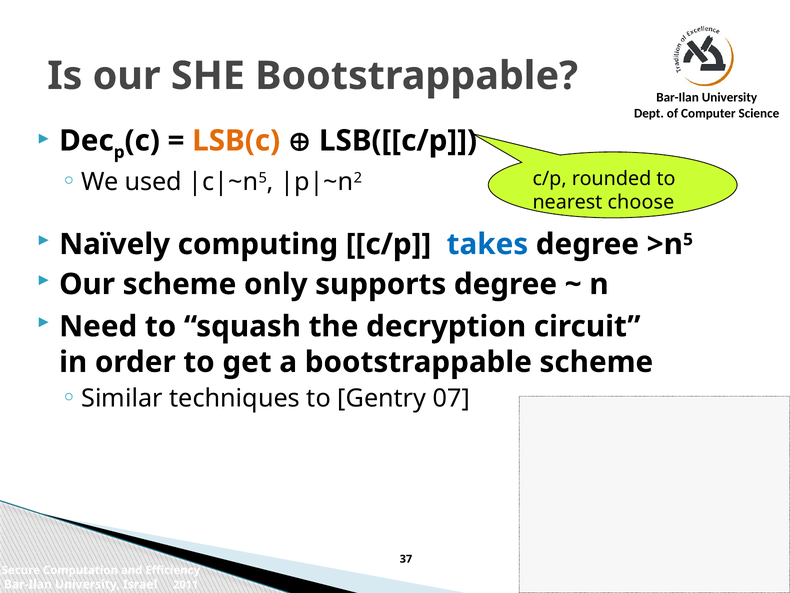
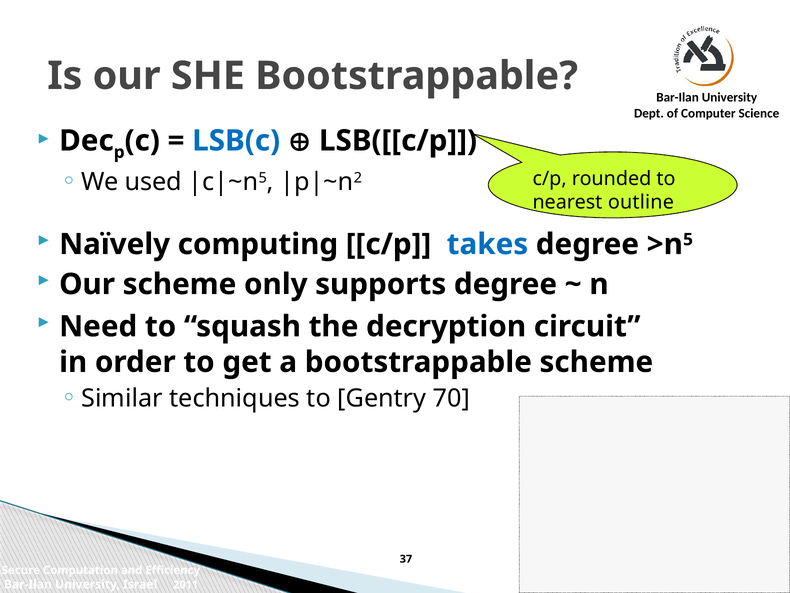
LSB(c colour: orange -> blue (236, 141)
choose: choose -> outline (641, 202)
07: 07 -> 70 (451, 398)
